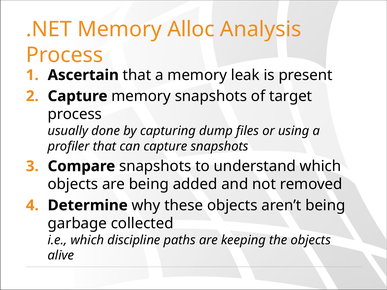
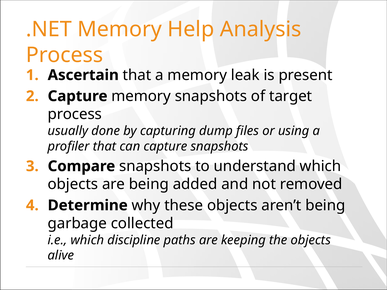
Alloc: Alloc -> Help (191, 29)
